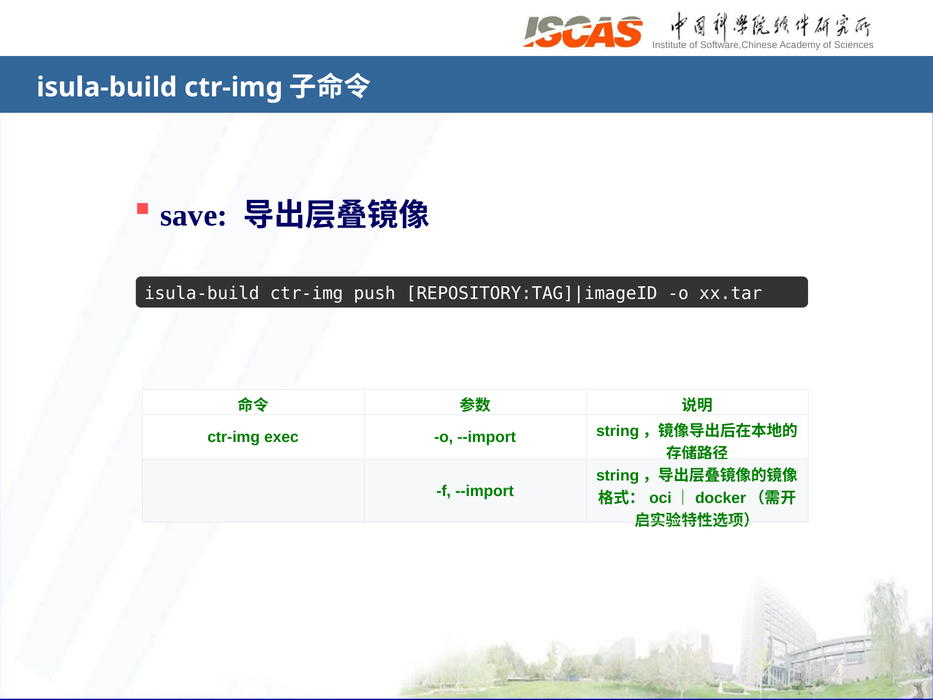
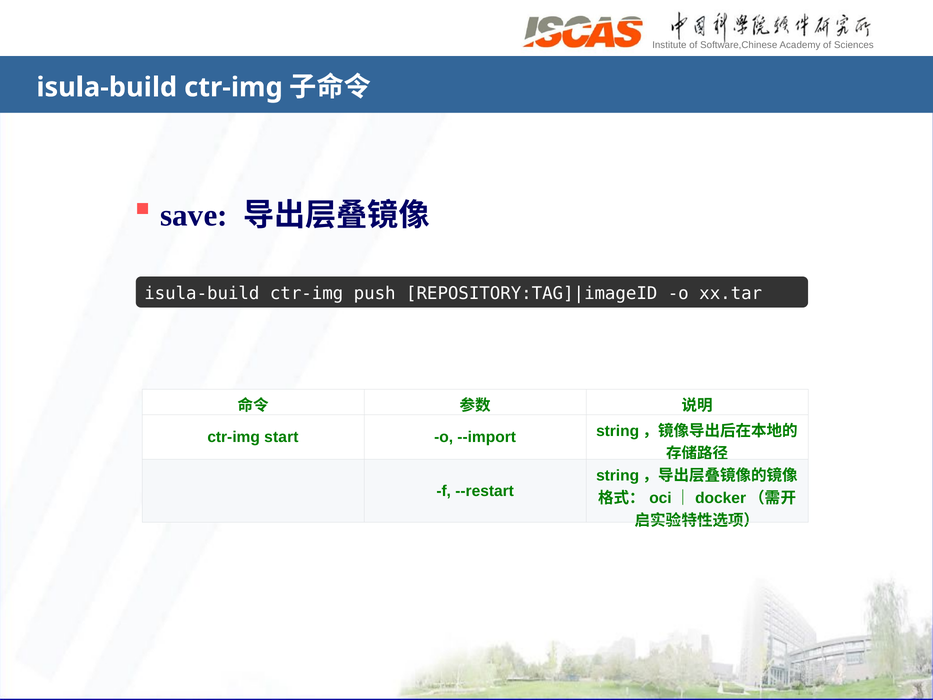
exec: exec -> start (281, 437)
f --import: --import -> --restart (485, 491)
